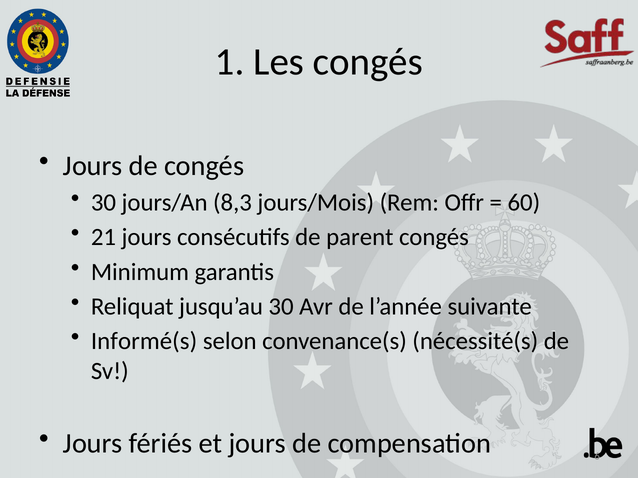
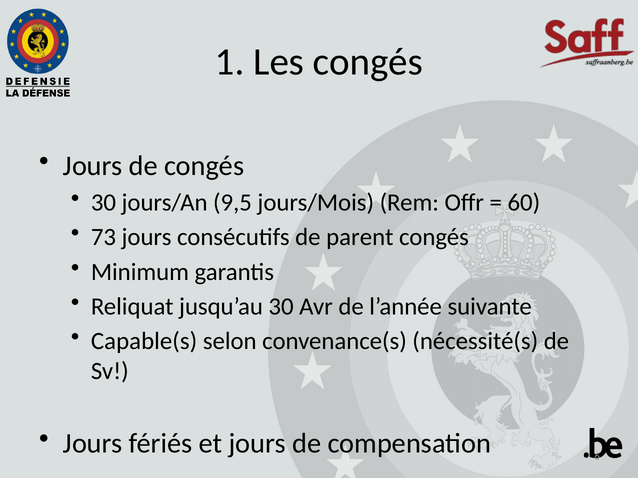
8,3: 8,3 -> 9,5 (232, 203)
21: 21 -> 73 (103, 237)
Informé(s: Informé(s -> Capable(s (144, 342)
